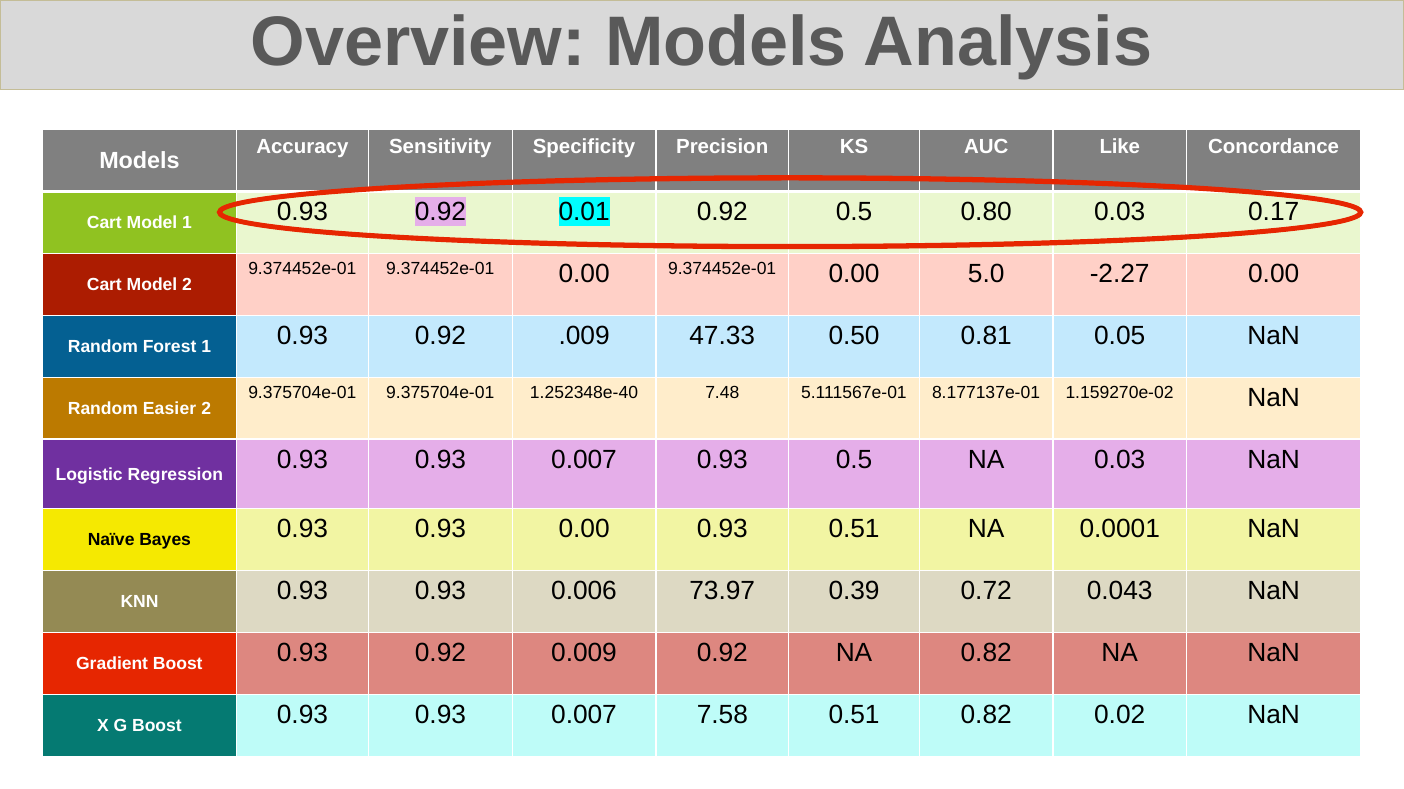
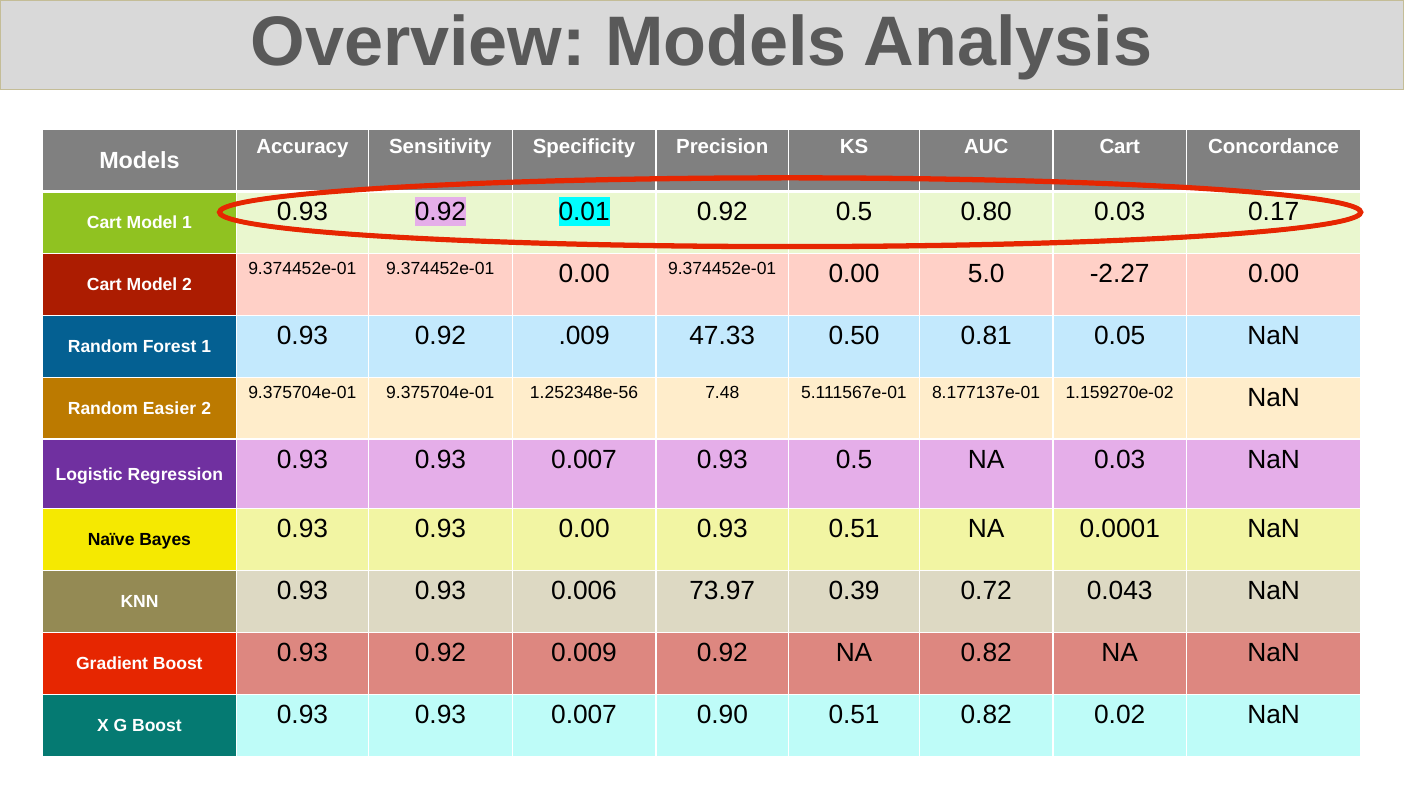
AUC Like: Like -> Cart (1120, 147)
1.252348e-40: 1.252348e-40 -> 1.252348e-56 (584, 393)
7.58: 7.58 -> 0.90 (722, 716)
